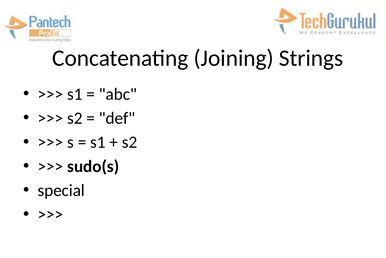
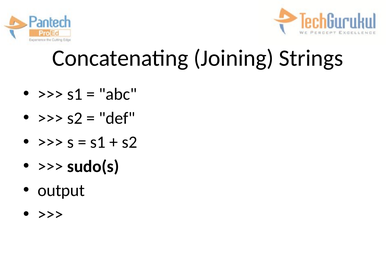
special: special -> output (61, 190)
